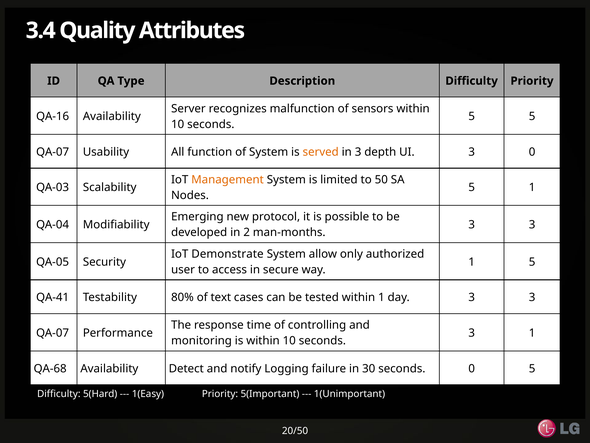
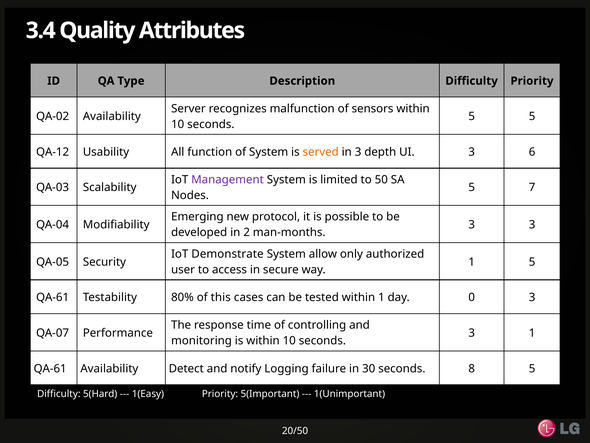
QA-16: QA-16 -> QA-02 (53, 116)
QA-07: QA-07 -> QA-12 (53, 152)
3 0: 0 -> 6 (532, 152)
Management colour: orange -> purple (228, 179)
5 1: 1 -> 7 (532, 187)
QA-41: QA-41 -> QA-61 (53, 297)
text: text -> this (221, 297)
day 3: 3 -> 0 (472, 297)
QA-68: QA-68 -> QA-61 (50, 368)
seconds 0: 0 -> 8 (472, 368)
